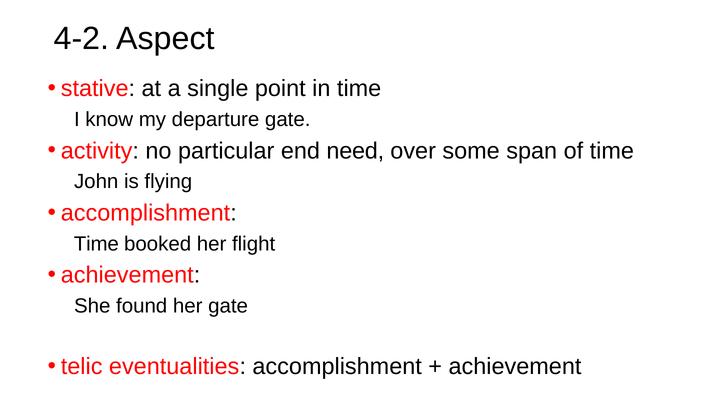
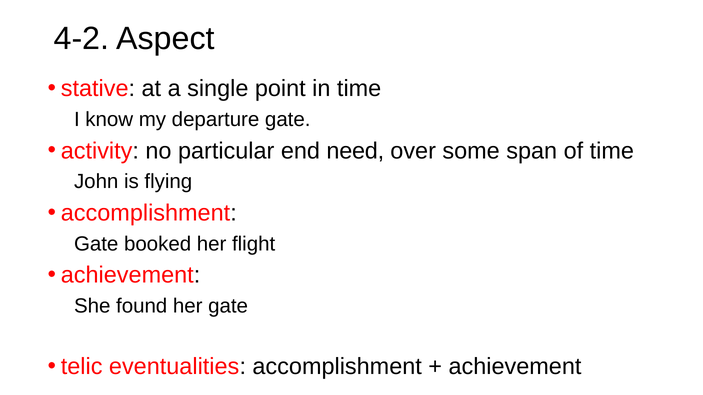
Time: Time -> Gate (96, 244)
